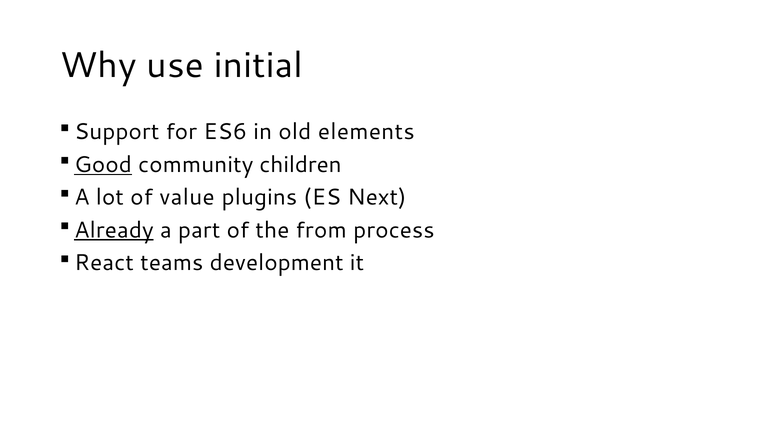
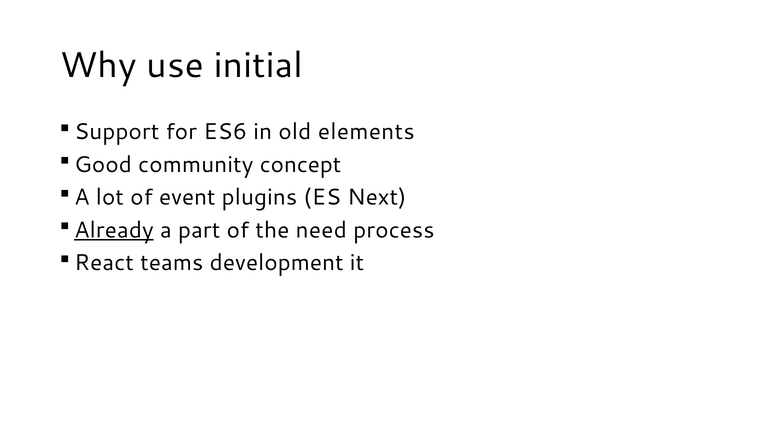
Good underline: present -> none (103, 165)
children: children -> concept (300, 165)
value: value -> event (187, 198)
from: from -> need (321, 230)
